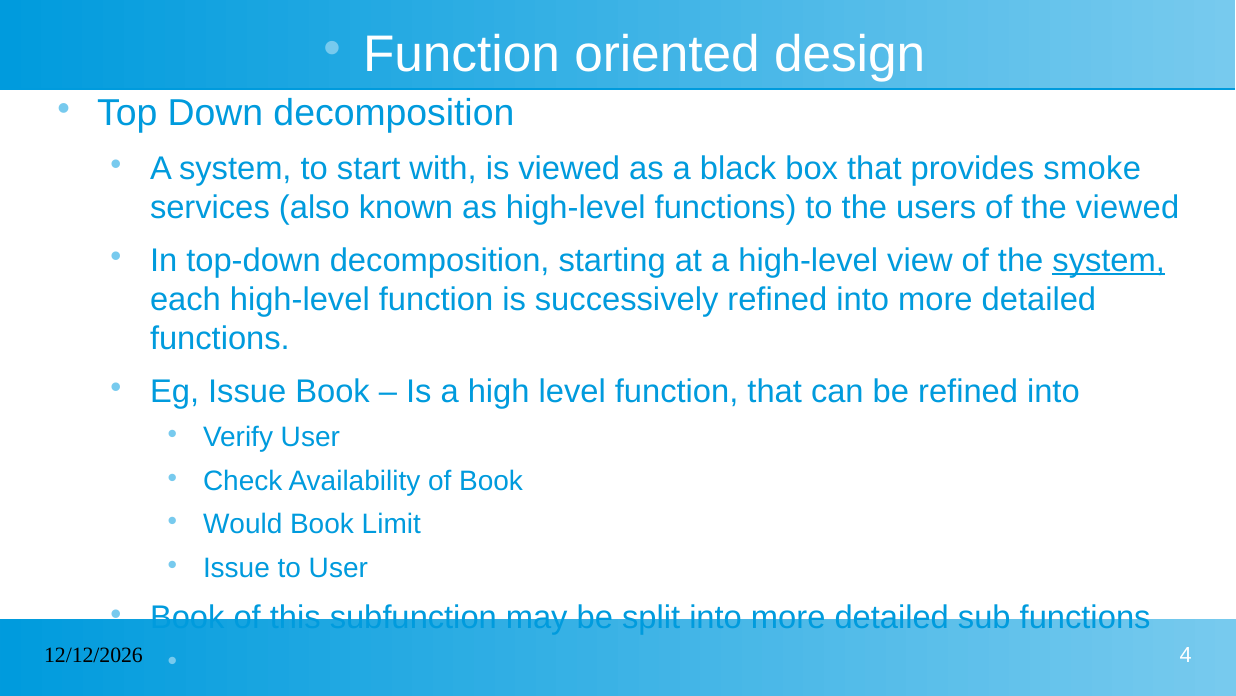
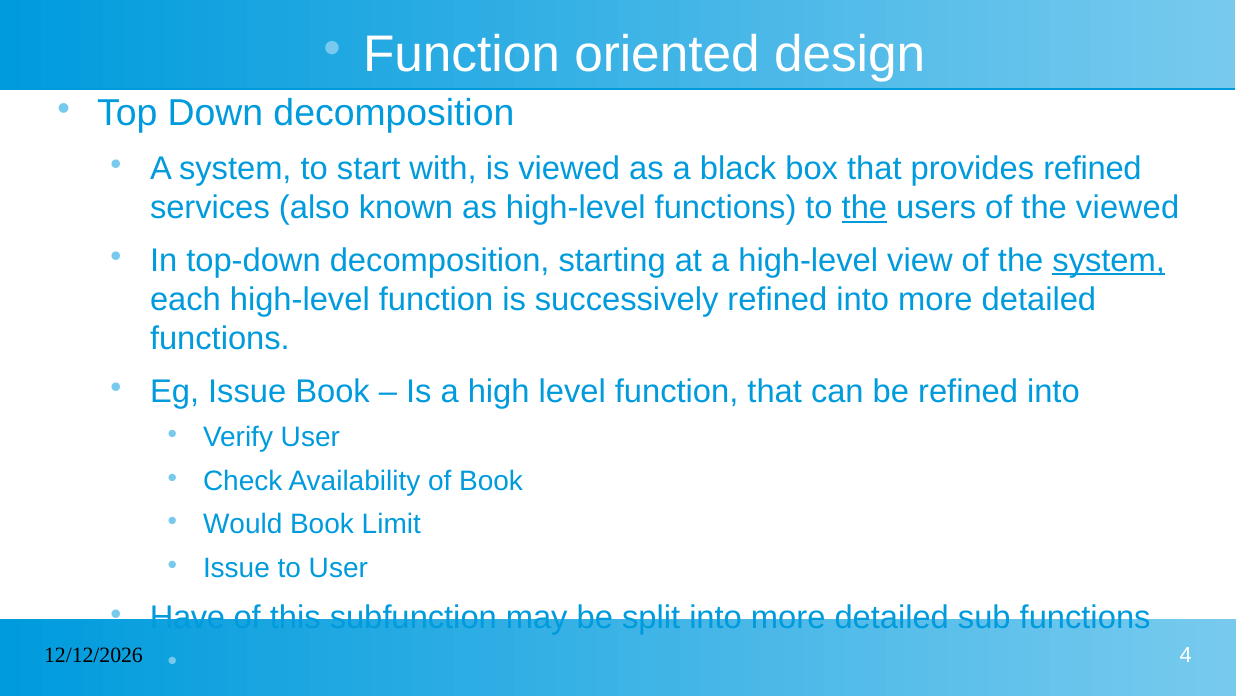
provides smoke: smoke -> refined (1092, 168)
the underline: none -> present (864, 208)
Book: Book -> Have (187, 618)
